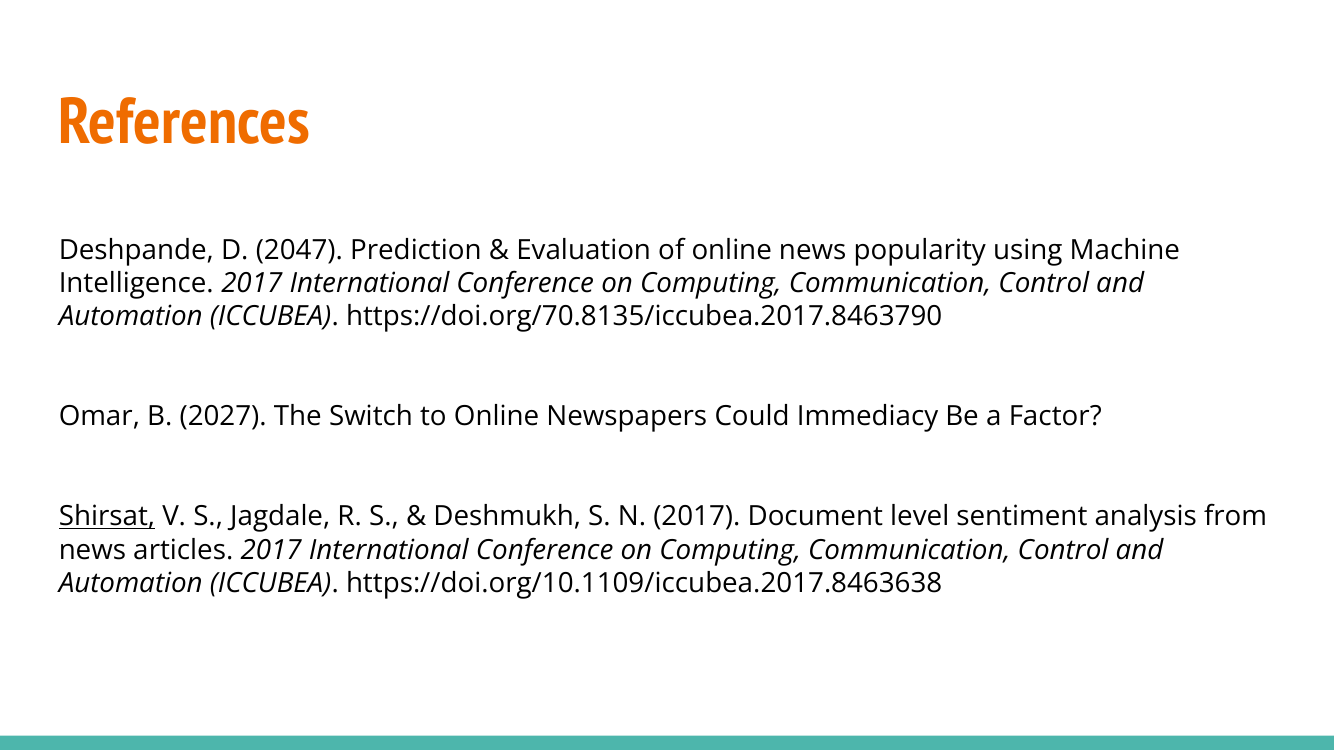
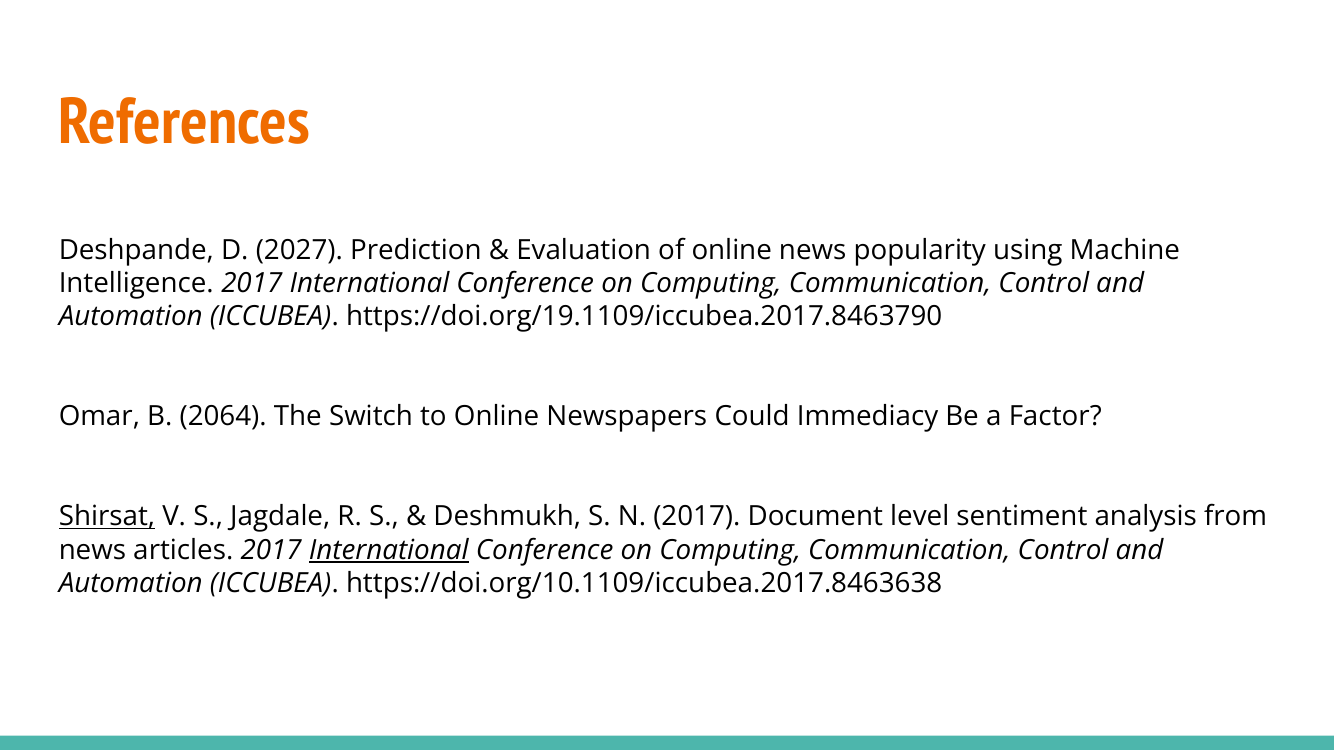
2047: 2047 -> 2027 (299, 250)
https://doi.org/70.8135/iccubea.2017.8463790: https://doi.org/70.8135/iccubea.2017.8463790 -> https://doi.org/19.1109/iccubea.2017.8463790 (644, 317)
2027: 2027 -> 2064 (223, 417)
International underline: none -> present (389, 550)
